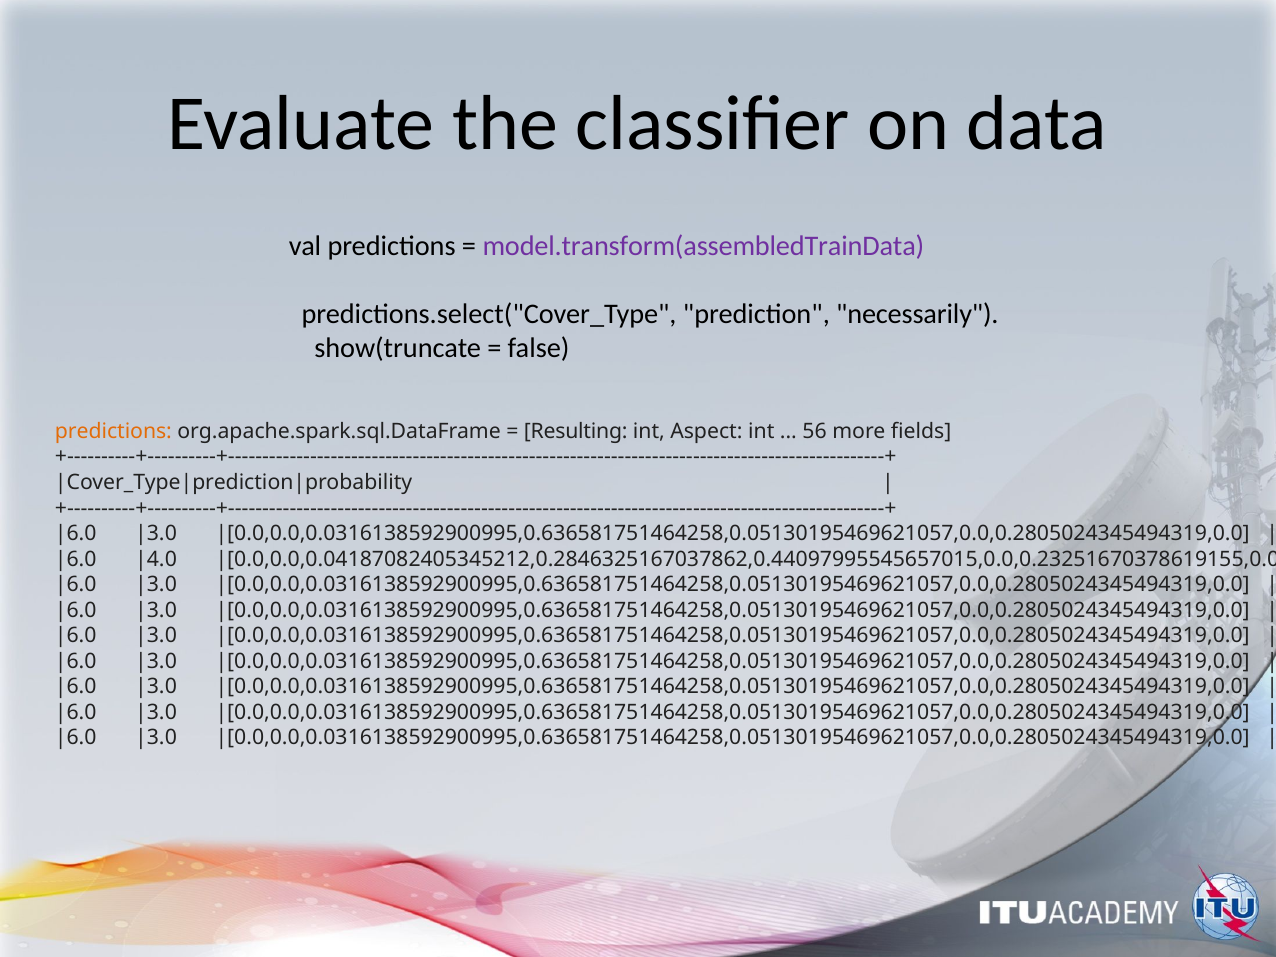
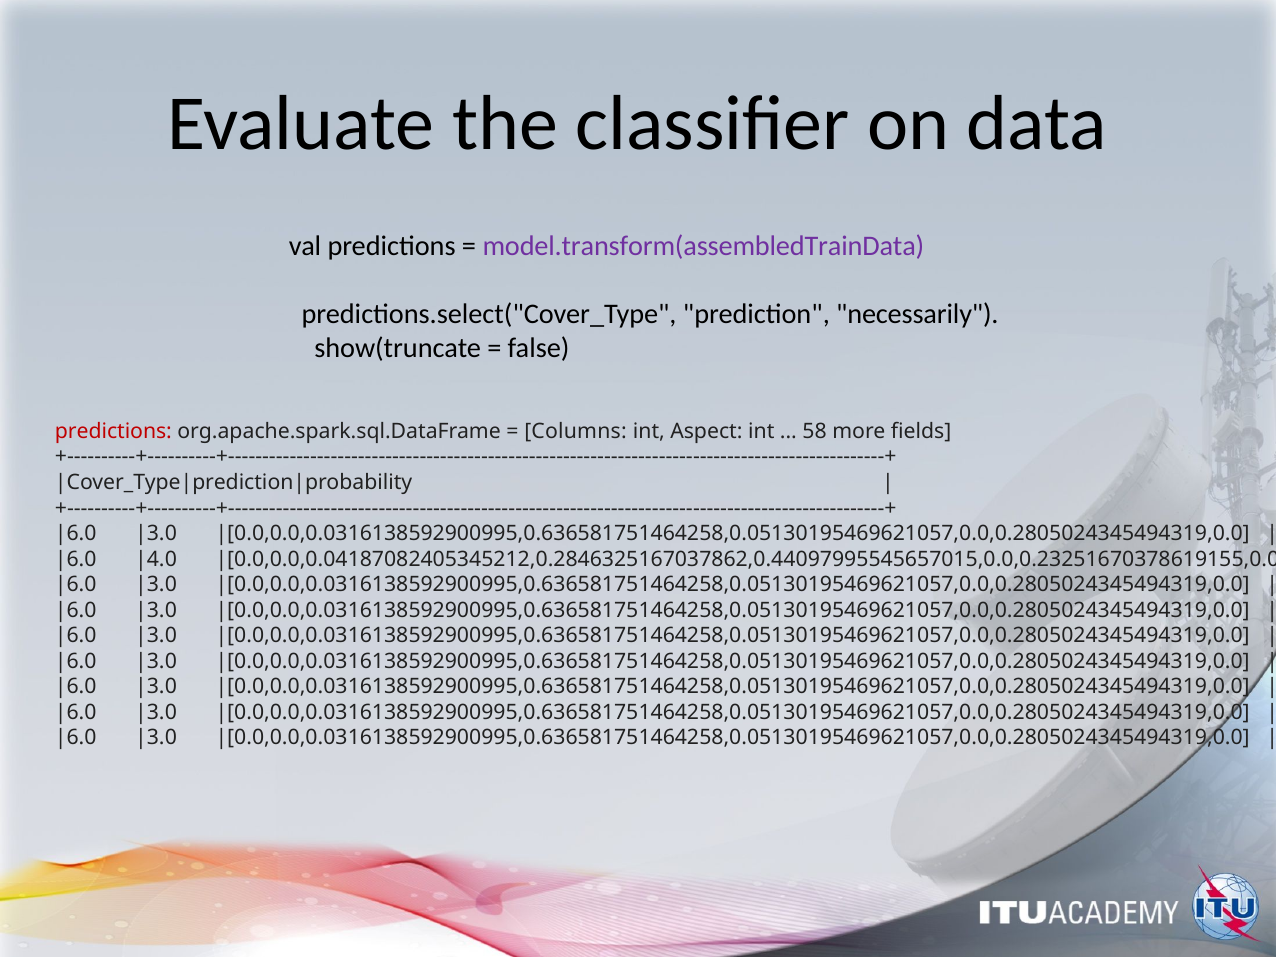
predictions colour: orange -> red (113, 431)
Resulting: Resulting -> Columns (576, 431)
56: 56 -> 58 (815, 431)
